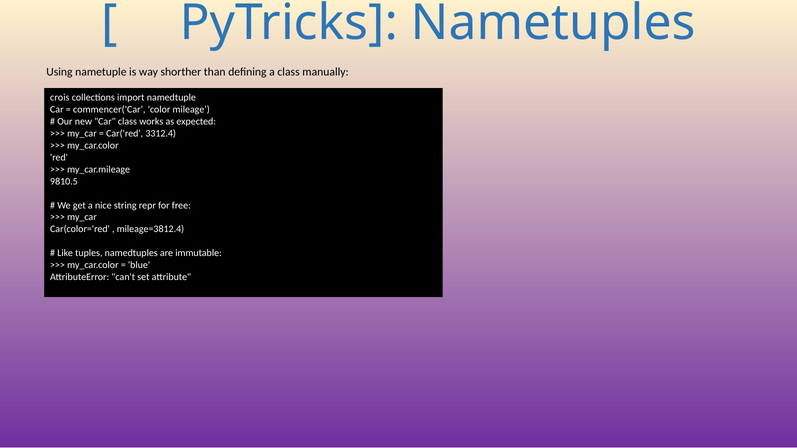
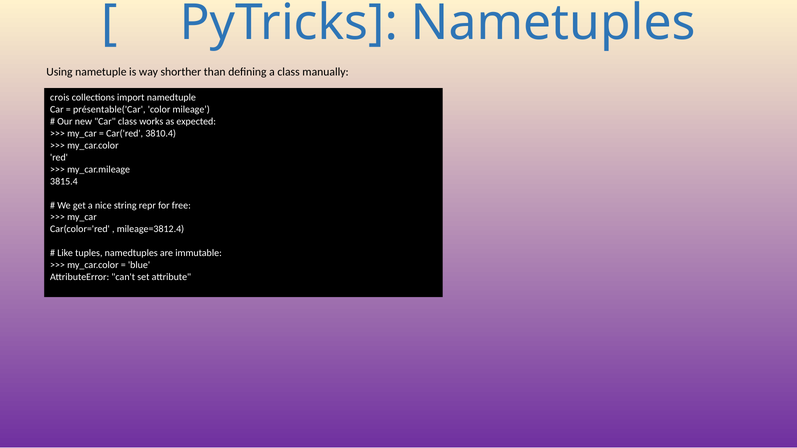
commencer('Car: commencer('Car -> présentable('Car (109, 110)
3312.4: 3312.4 -> 3810.4 (161, 134)
9810.5: 9810.5 -> 3815.4 (64, 181)
